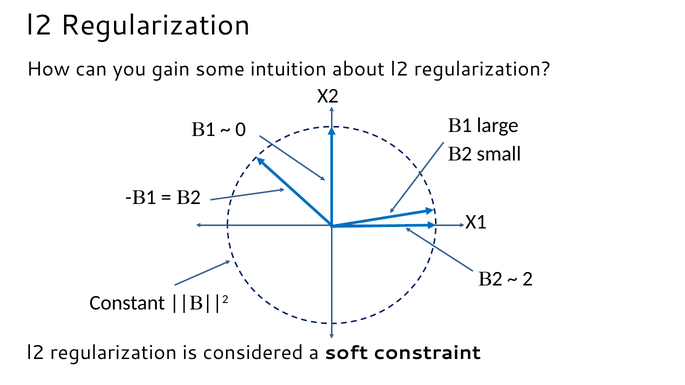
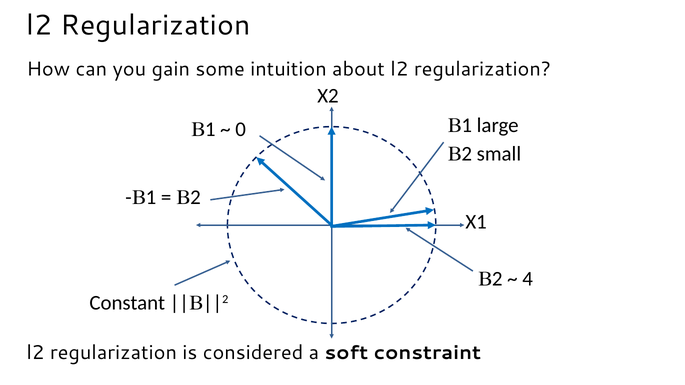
2: 2 -> 4 (528, 279)
